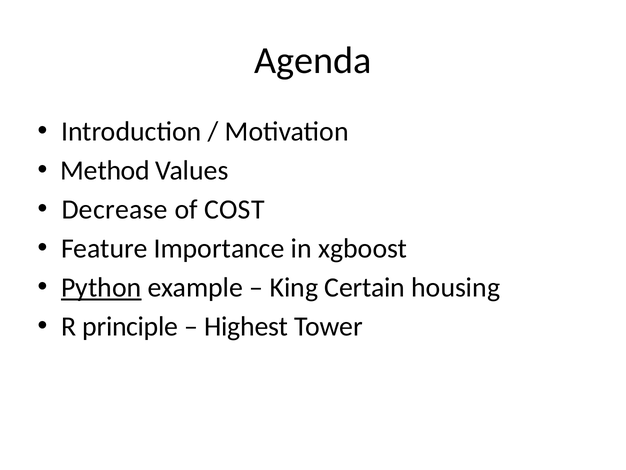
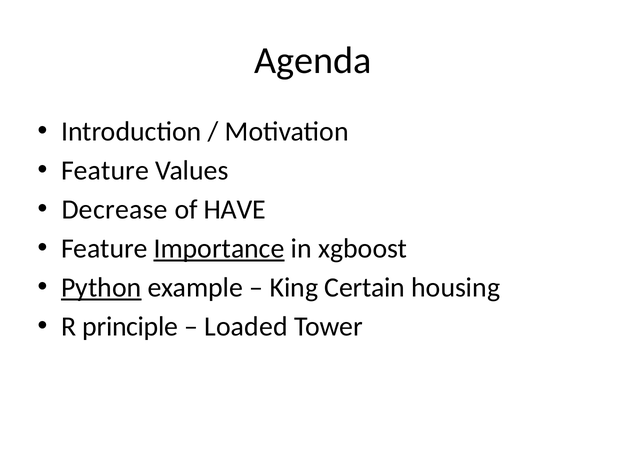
Method: Method -> Feature (105, 170)
COST: COST -> HAVE (235, 209)
Importance underline: none -> present (219, 248)
Highest: Highest -> Loaded (246, 326)
